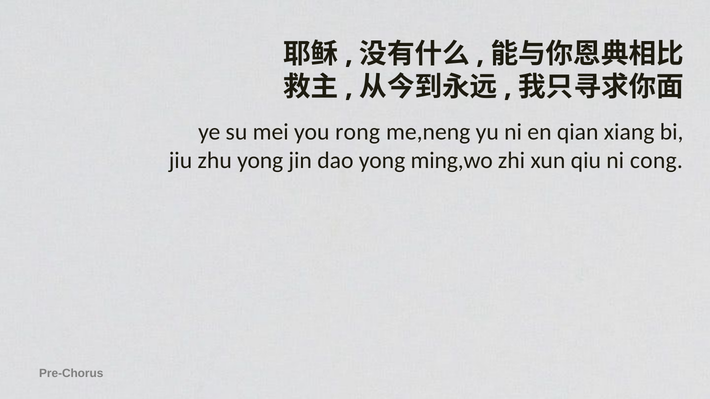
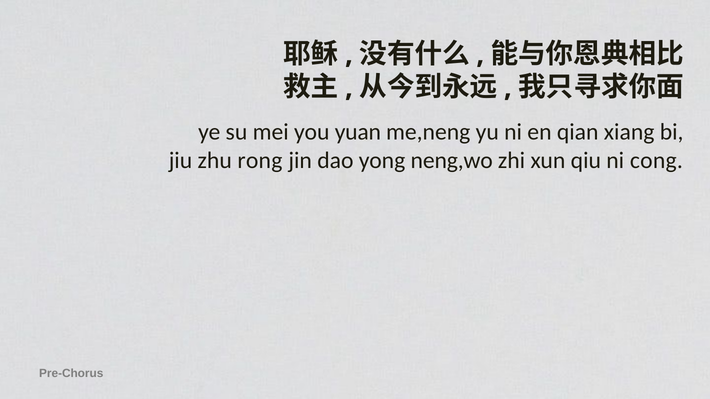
rong: rong -> yuan (358, 132)
zhu yong: yong -> rong (260, 161)
ming,wo: ming,wo -> neng,wo (452, 161)
